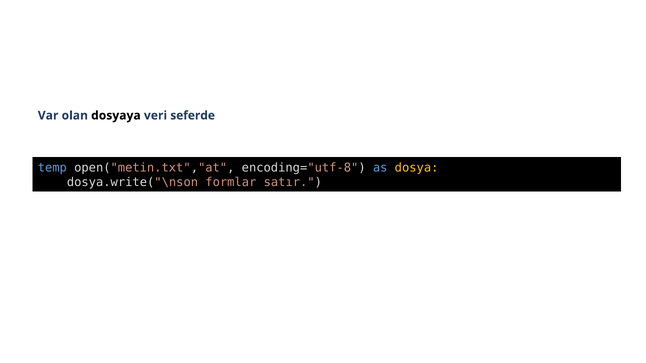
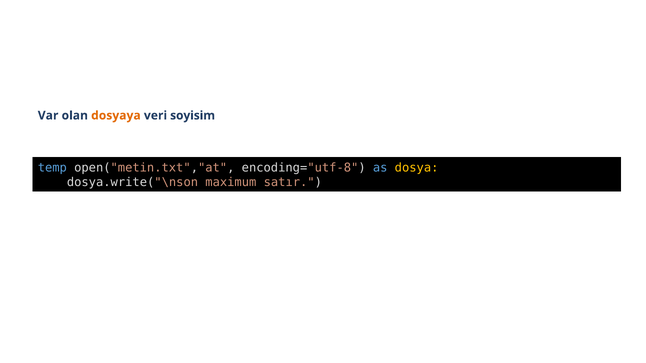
dosyaya colour: black -> orange (116, 116)
seferde: seferde -> soyisim (193, 116)
formlar: formlar -> maximum (231, 182)
